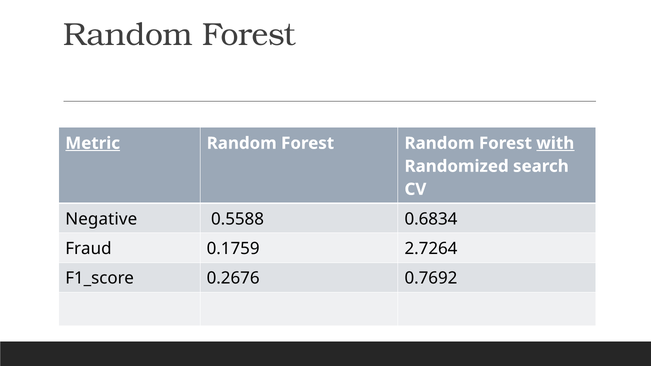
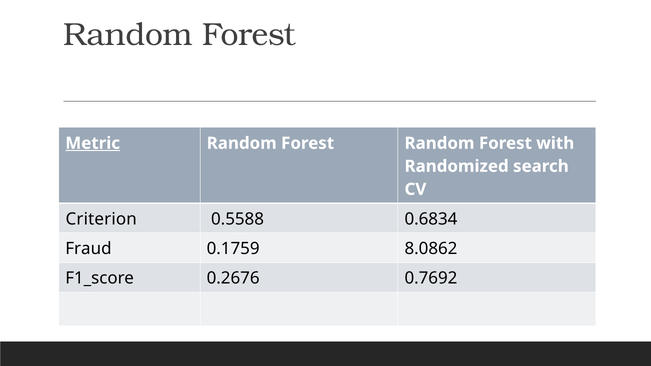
with underline: present -> none (555, 143)
Negative: Negative -> Criterion (101, 219)
2.7264: 2.7264 -> 8.0862 (431, 249)
